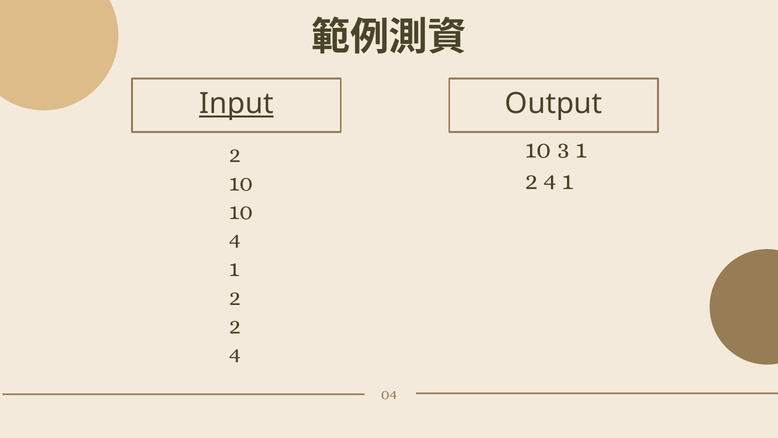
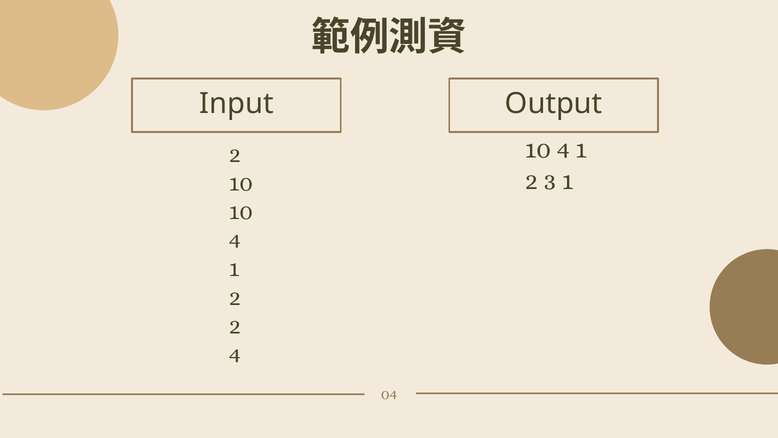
Input underline: present -> none (236, 104)
3: 3 -> 4 (564, 149)
4: 4 -> 3 (550, 180)
